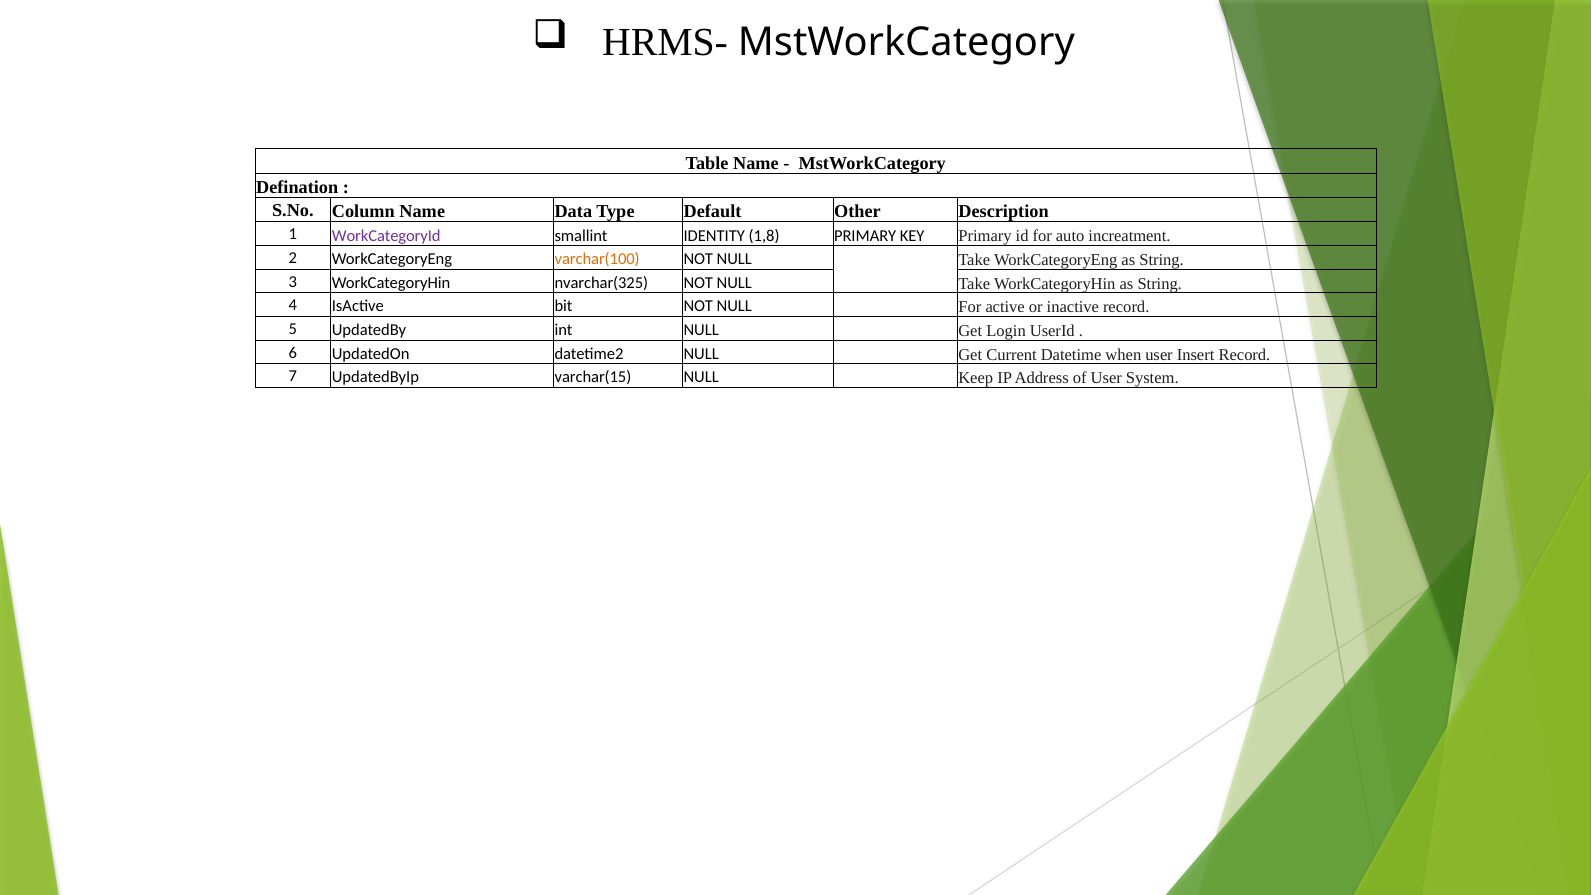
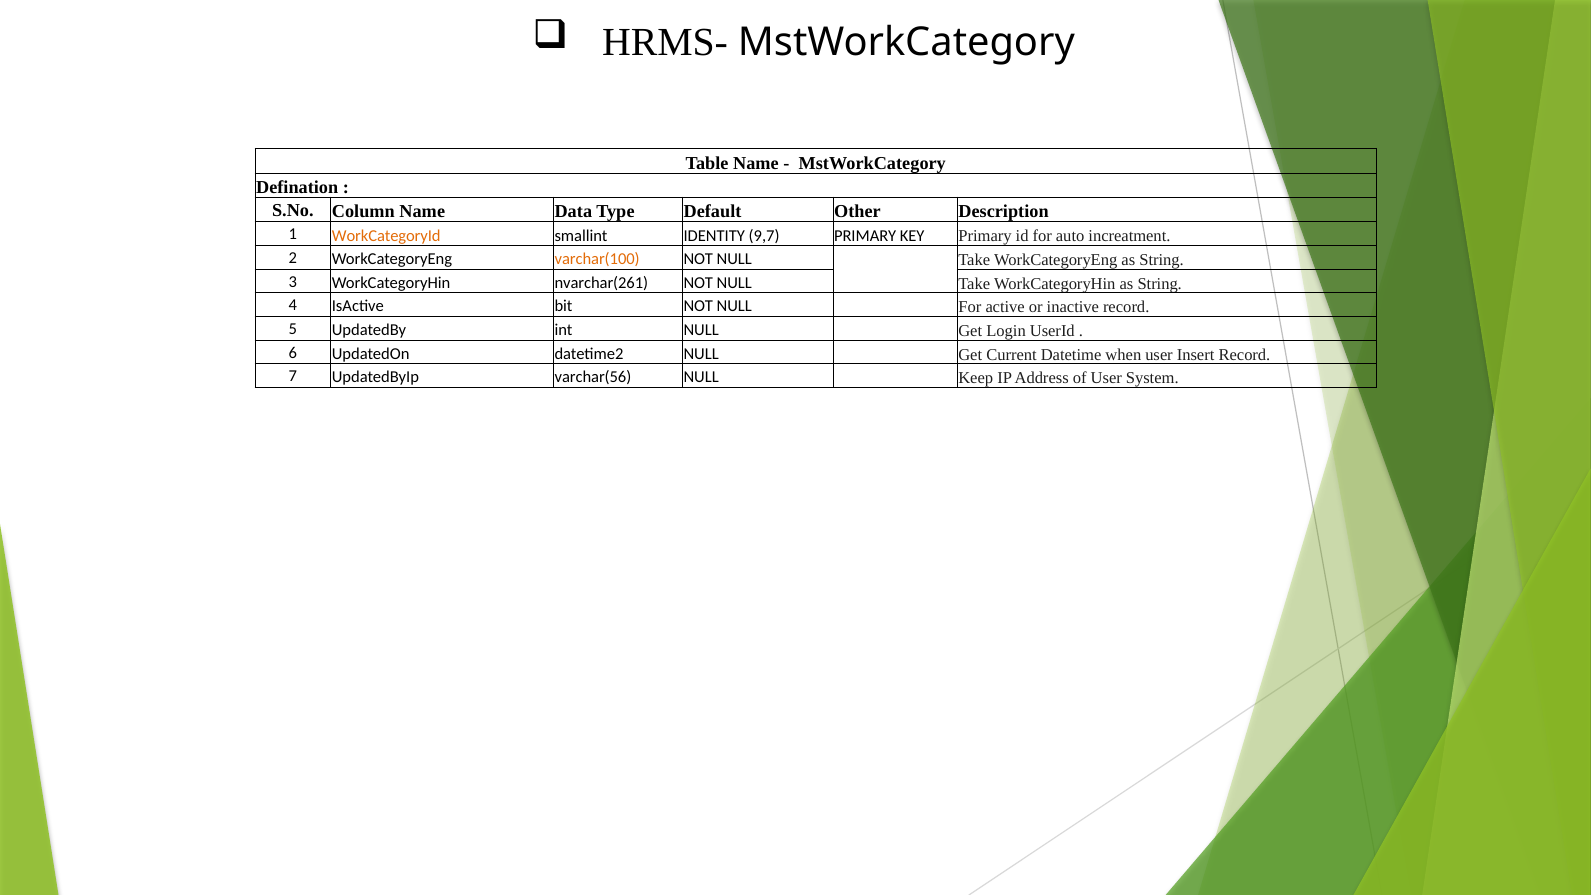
WorkCategoryId colour: purple -> orange (386, 236)
1,8: 1,8 -> 9,7 (764, 236)
nvarchar(325: nvarchar(325 -> nvarchar(261 (601, 283)
varchar(15: varchar(15 -> varchar(56 (593, 377)
